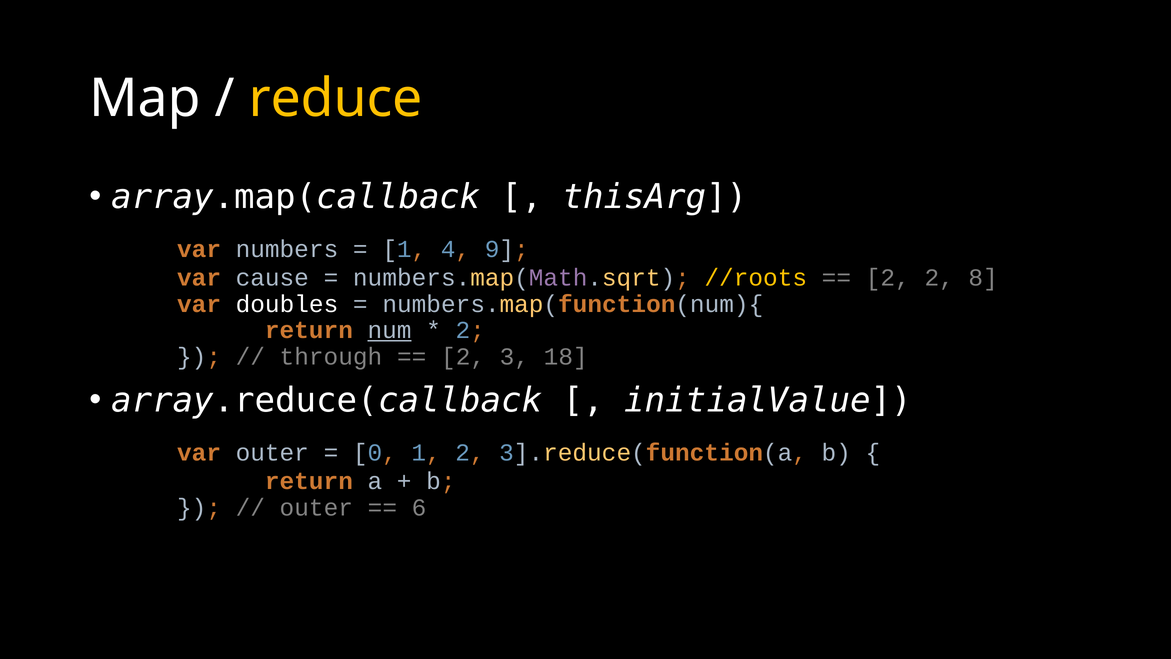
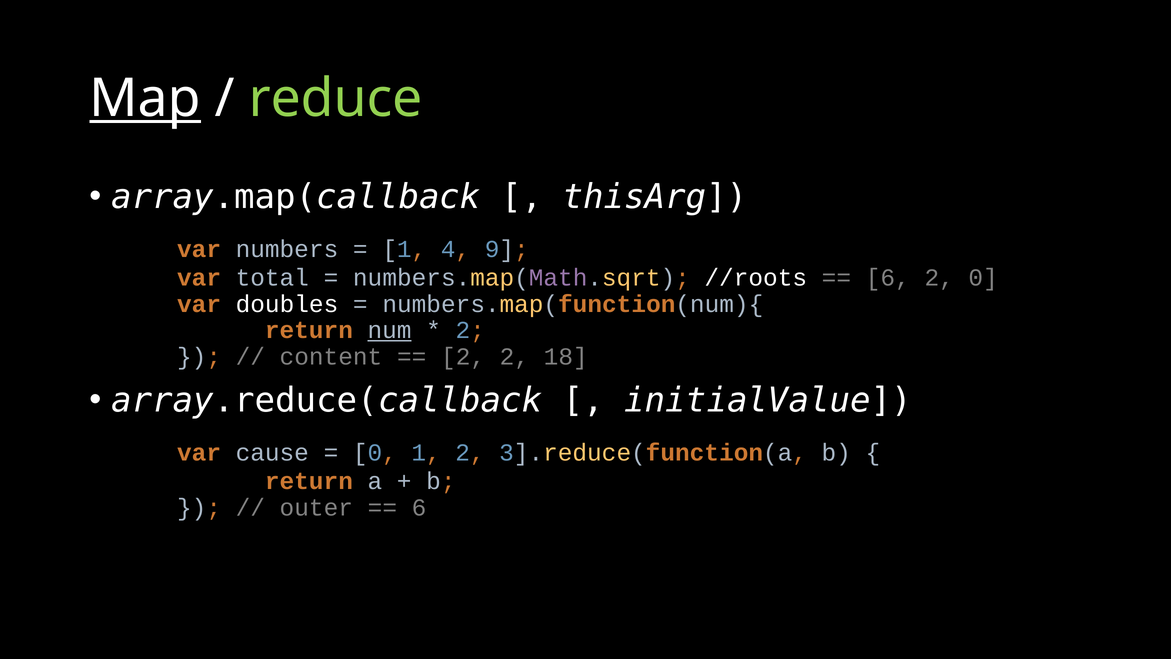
Map underline: none -> present (145, 98)
reduce colour: yellow -> light green (336, 98)
cause: cause -> total (272, 277)
//roots colour: yellow -> white (756, 277)
2: 2 -> 6 (888, 277)
2 8: 8 -> 0 (983, 277)
through: through -> content (331, 357)
2 3: 3 -> 2 (514, 357)
var outer: outer -> cause (272, 453)
